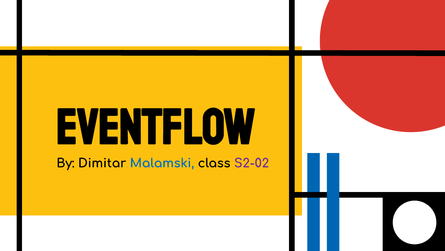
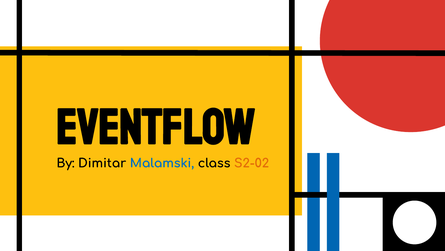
S2-02 colour: purple -> orange (252, 163)
